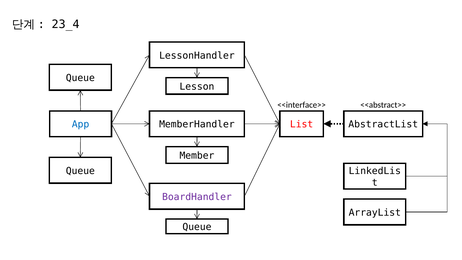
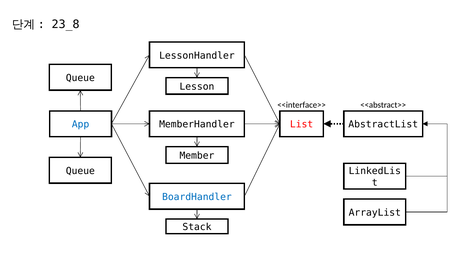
23_4: 23_4 -> 23_8 (66, 24)
BoardHandler colour: purple -> blue (197, 197)
Queue: Queue -> Stack (197, 227)
